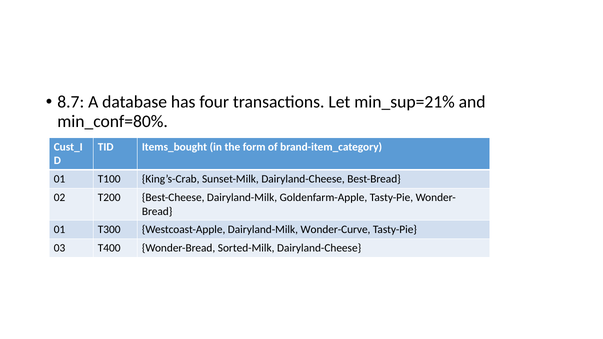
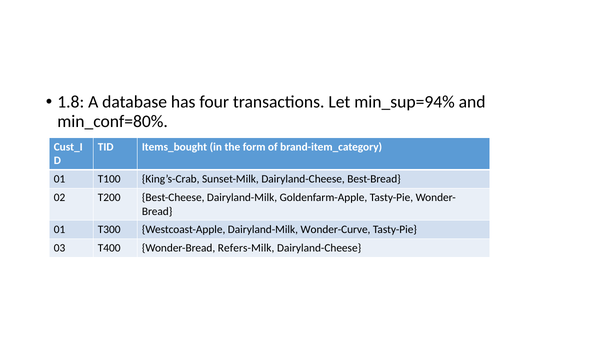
8.7: 8.7 -> 1.8 (71, 102)
min_sup=21%: min_sup=21% -> min_sup=94% (405, 102)
Sorted-Milk: Sorted-Milk -> Refers-Milk (246, 248)
